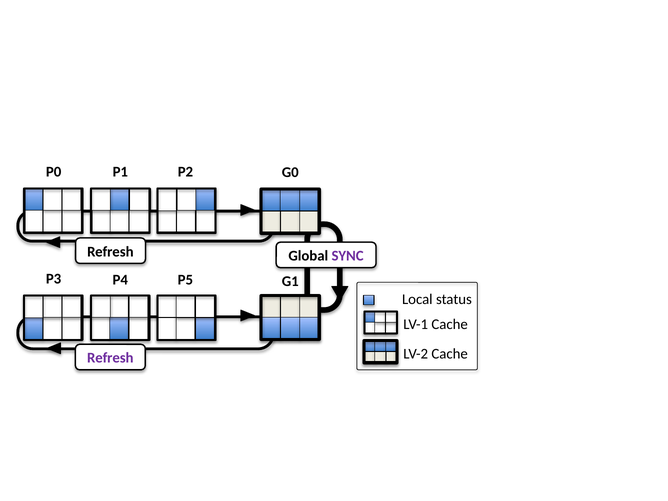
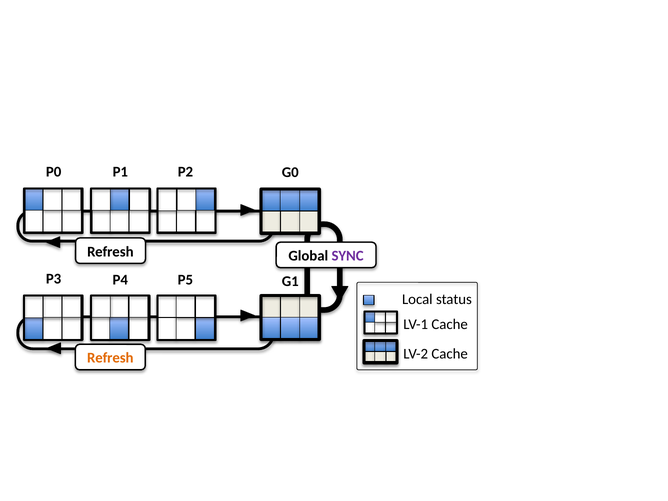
Refresh colour: purple -> orange (110, 358)
